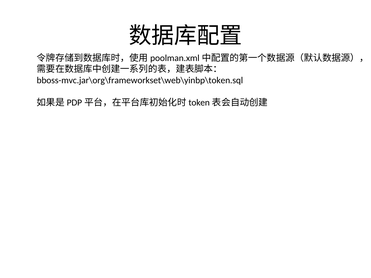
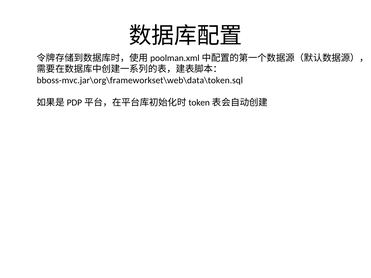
bboss-mvc.jar\org\frameworkset\web\yinbp\token.sql: bboss-mvc.jar\org\frameworkset\web\yinbp\token.sql -> bboss-mvc.jar\org\frameworkset\web\data\token.sql (140, 80)
